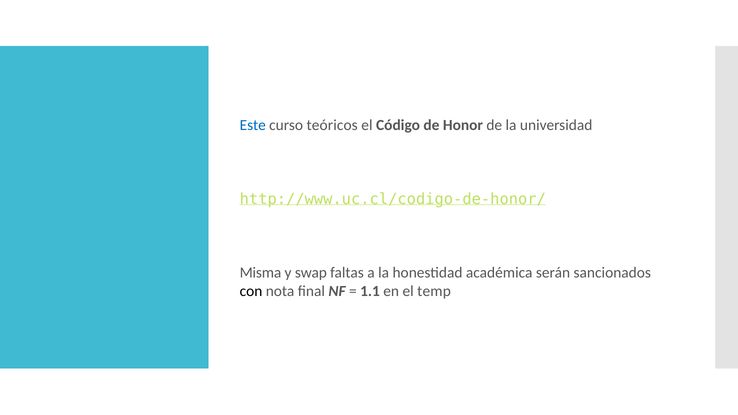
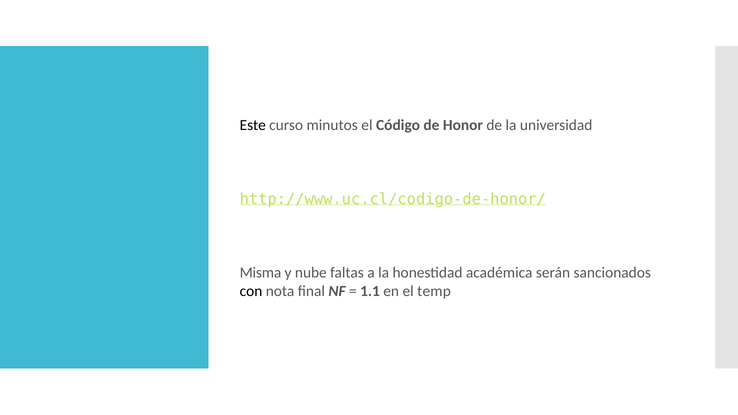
Este colour: blue -> black (253, 125)
teóricos: teóricos -> minutos (332, 125)
swap: swap -> nube (311, 273)
